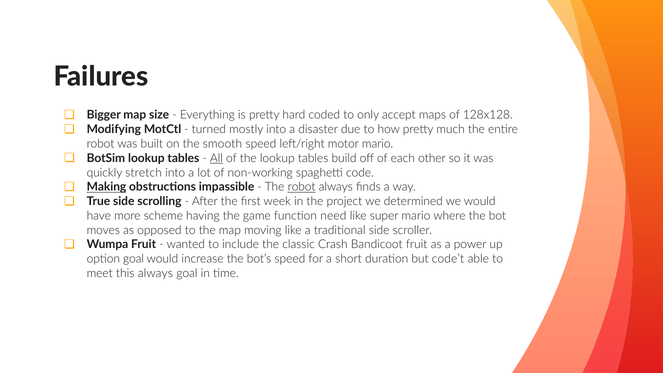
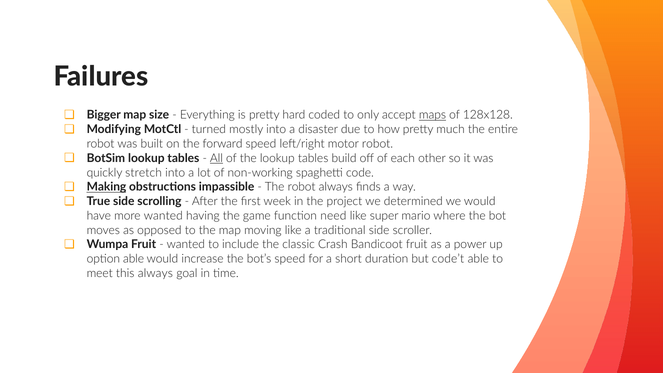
maps underline: none -> present (432, 115)
smooth: smooth -> forward (223, 144)
motor mario: mario -> robot (378, 144)
robot underline: present -> none (302, 187)
more scheme: scheme -> wanted (163, 216)
option goal: goal -> able (134, 259)
